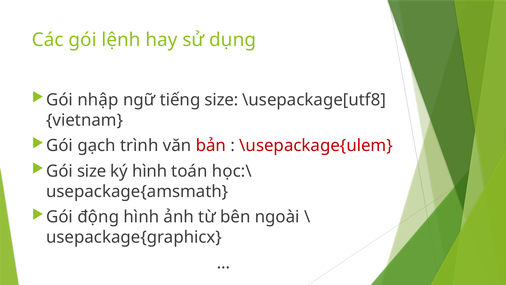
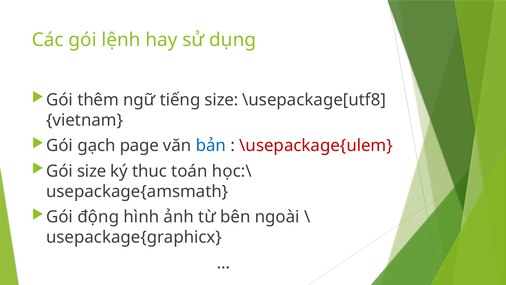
nhập: nhập -> thêm (98, 100)
trình: trình -> page (139, 145)
bản colour: red -> blue (211, 145)
ký hình: hình -> thuc (150, 171)
